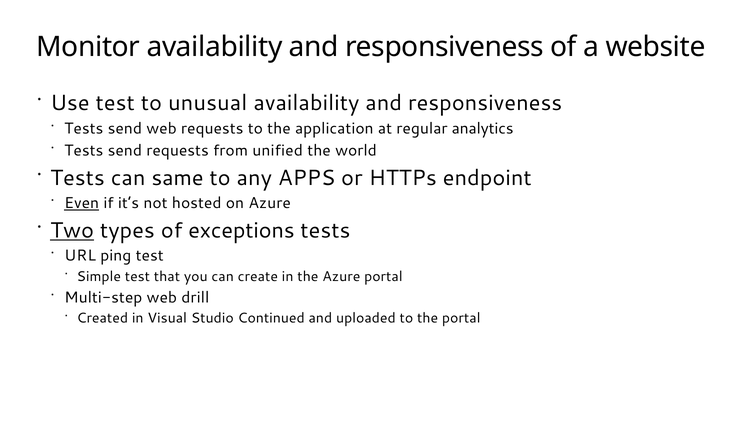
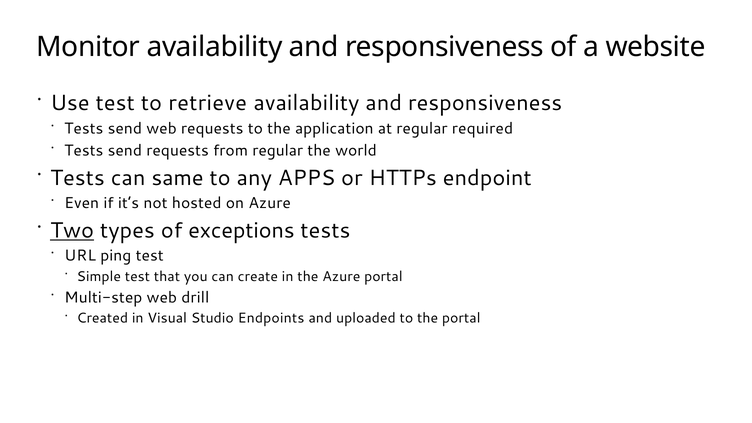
unusual: unusual -> retrieve (208, 103)
analytics: analytics -> required (482, 128)
from unified: unified -> regular (278, 150)
Even underline: present -> none (82, 203)
Continued: Continued -> Endpoints (271, 318)
